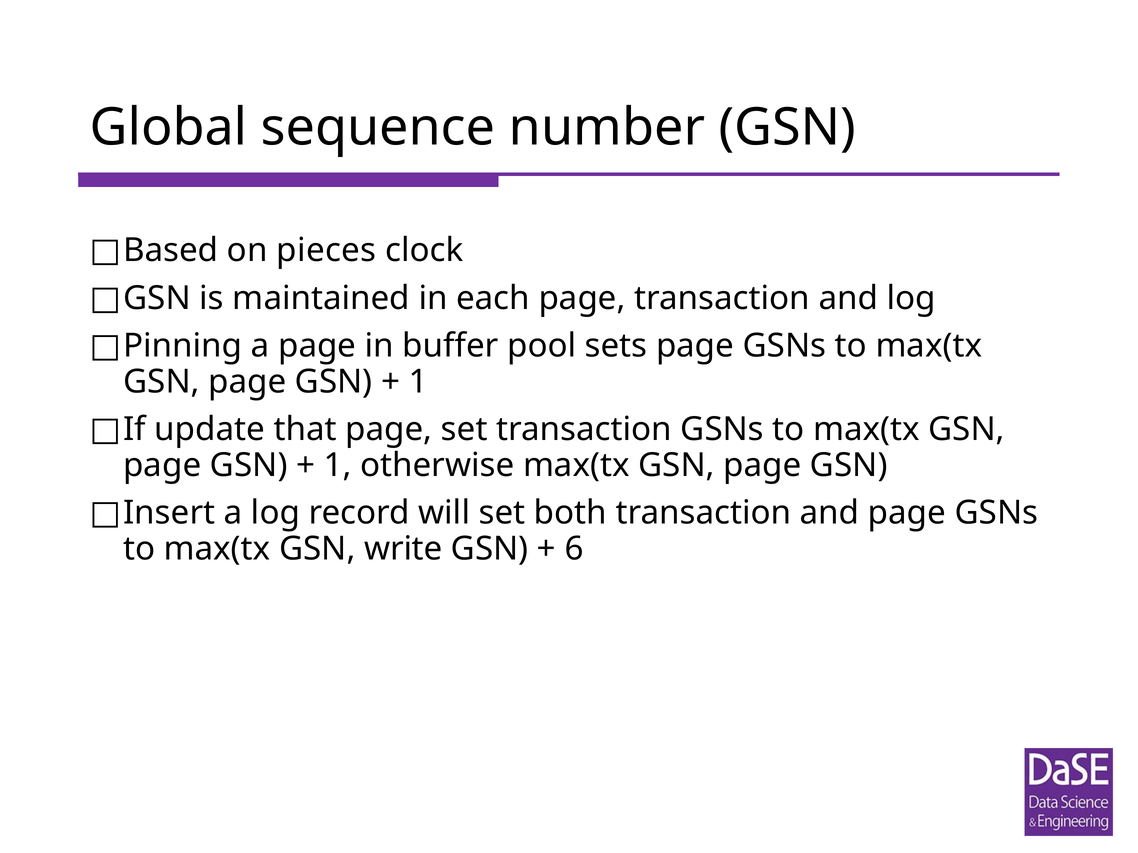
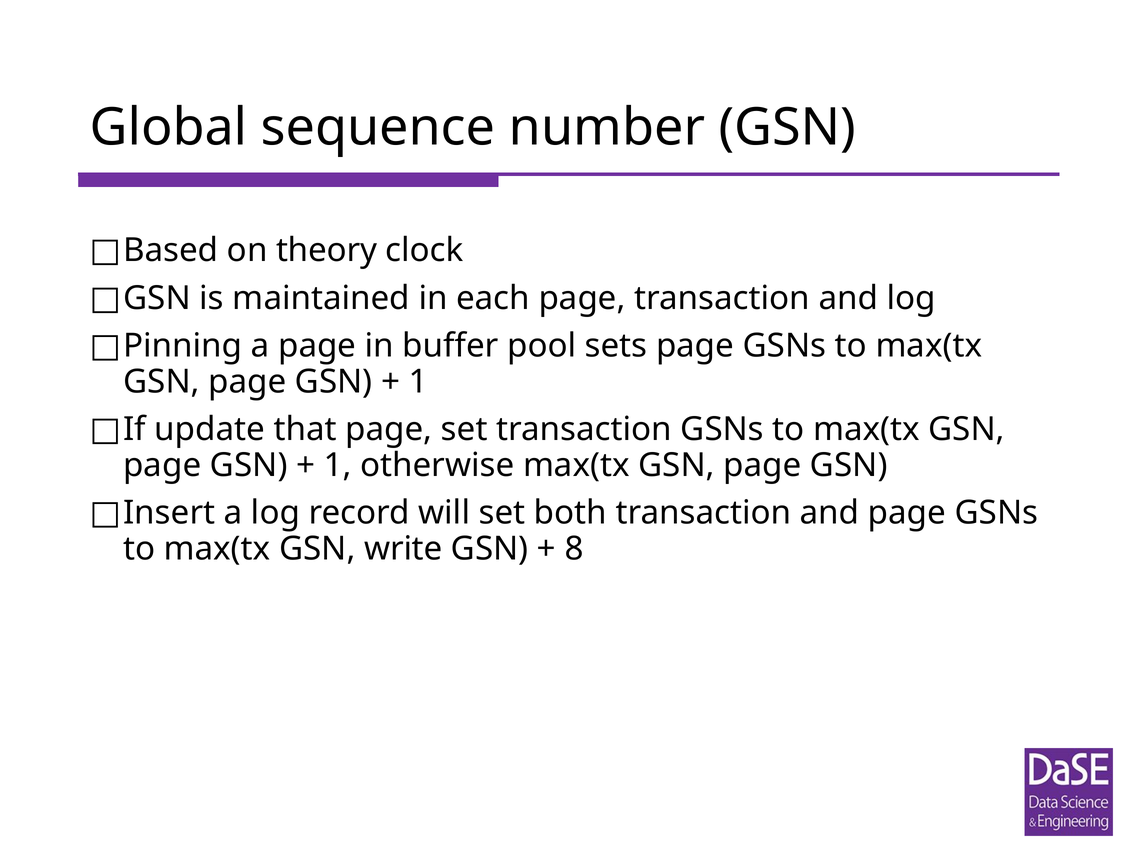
pieces: pieces -> theory (327, 251)
6: 6 -> 8 (574, 549)
